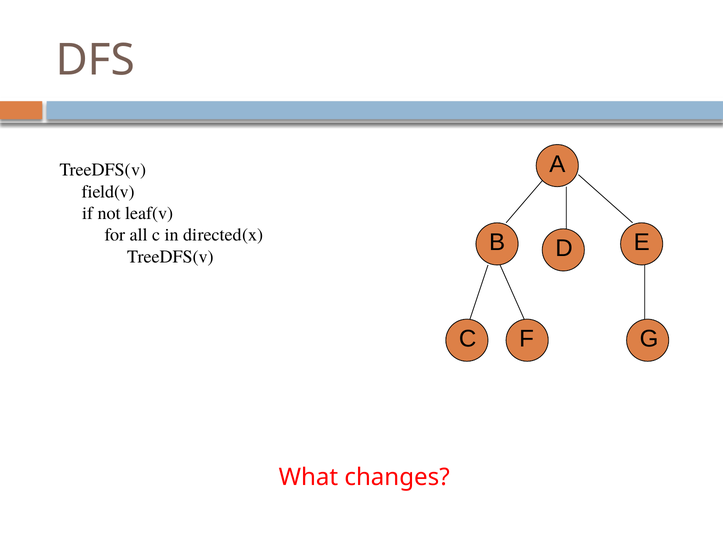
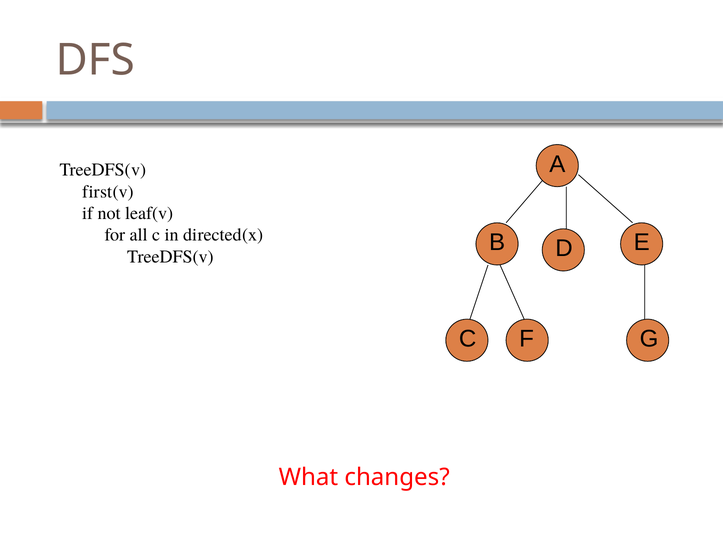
field(v: field(v -> first(v (108, 192)
